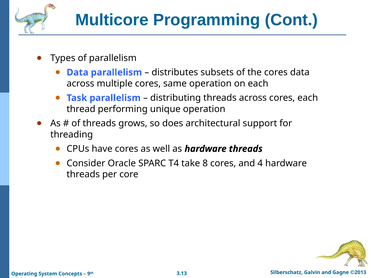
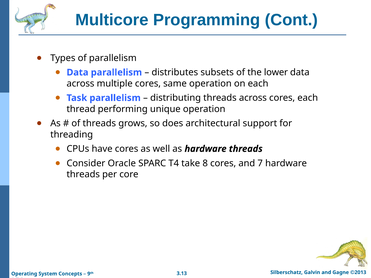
the cores: cores -> lower (276, 72)
4: 4 -> 7 (260, 163)
